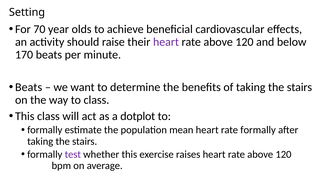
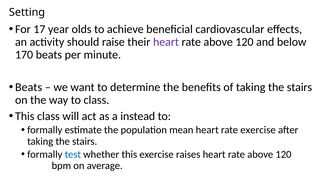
70: 70 -> 17 (39, 29)
dotplot: dotplot -> instead (138, 116)
rate formally: formally -> exercise (258, 130)
test colour: purple -> blue (73, 154)
